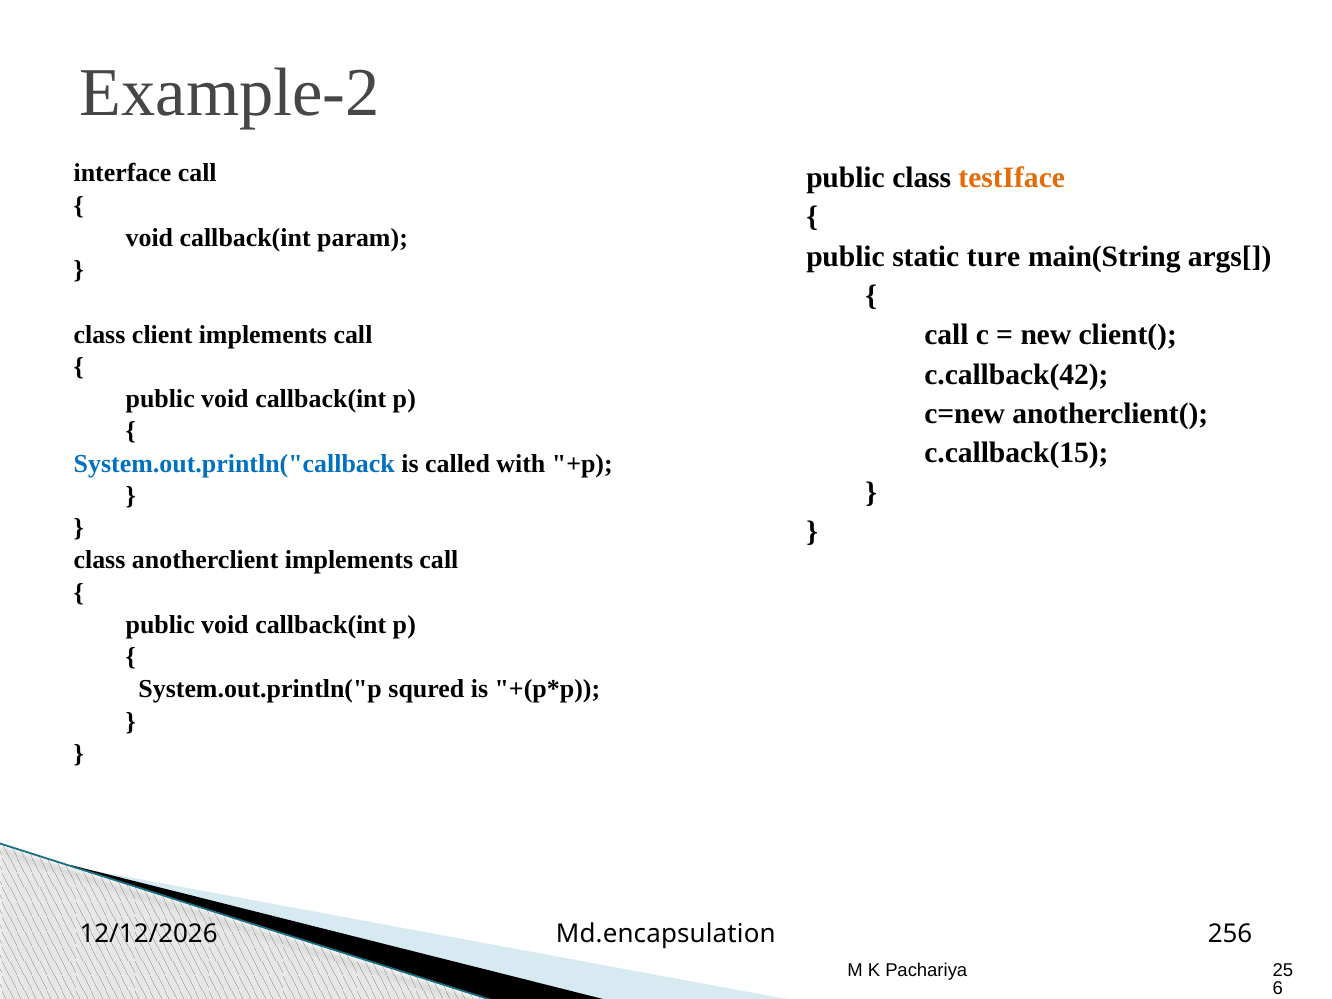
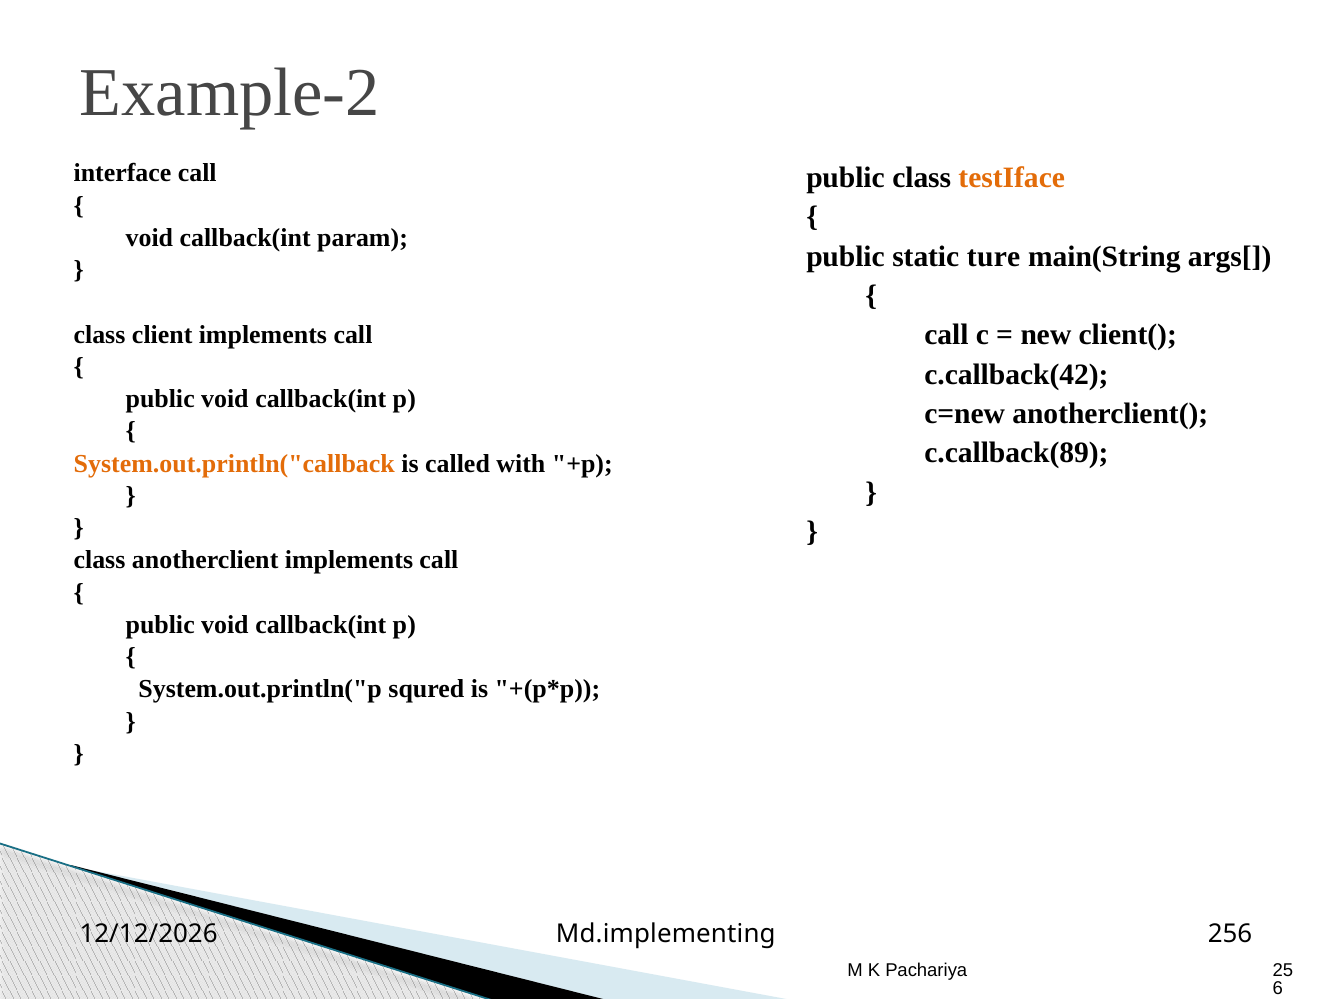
c.callback(15: c.callback(15 -> c.callback(89 (1016, 453)
System.out.println("callback colour: blue -> orange (234, 464)
Md.encapsulation: Md.encapsulation -> Md.implementing (666, 934)
